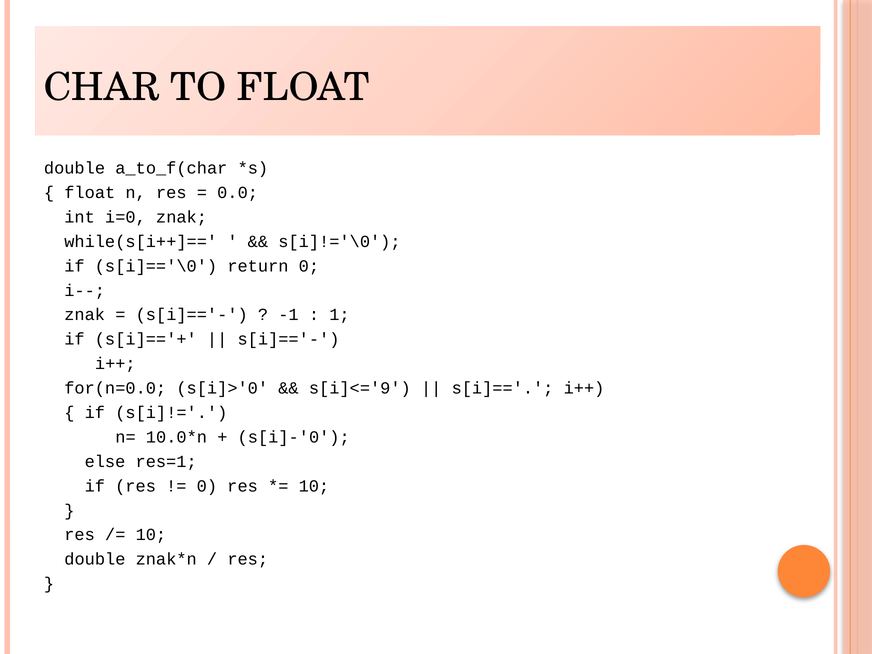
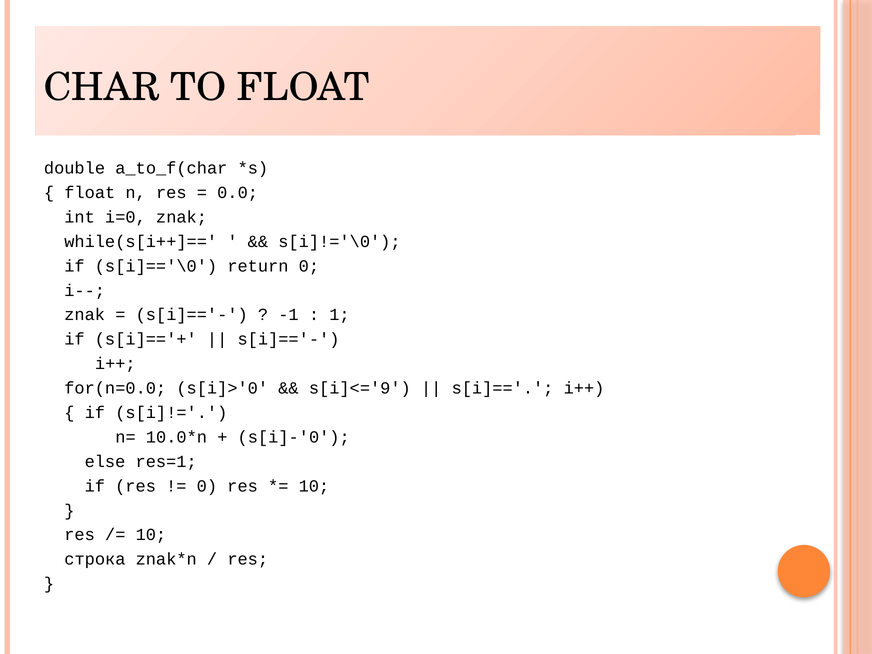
double: double -> строка (95, 559)
